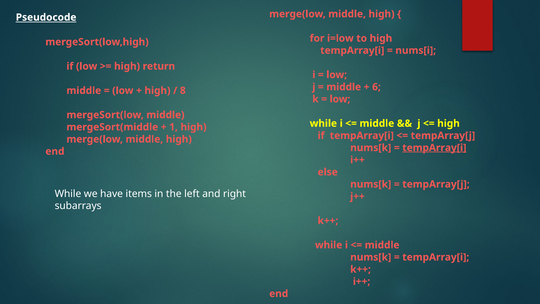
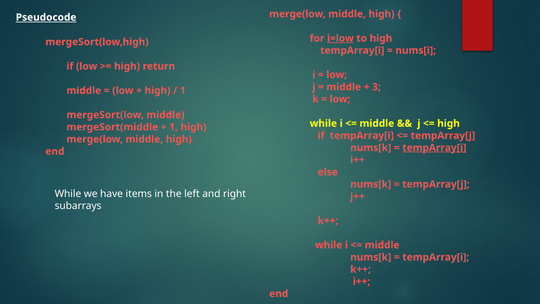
i=low underline: none -> present (340, 38)
6: 6 -> 3 (376, 87)
8: 8 -> 1 (183, 90)
